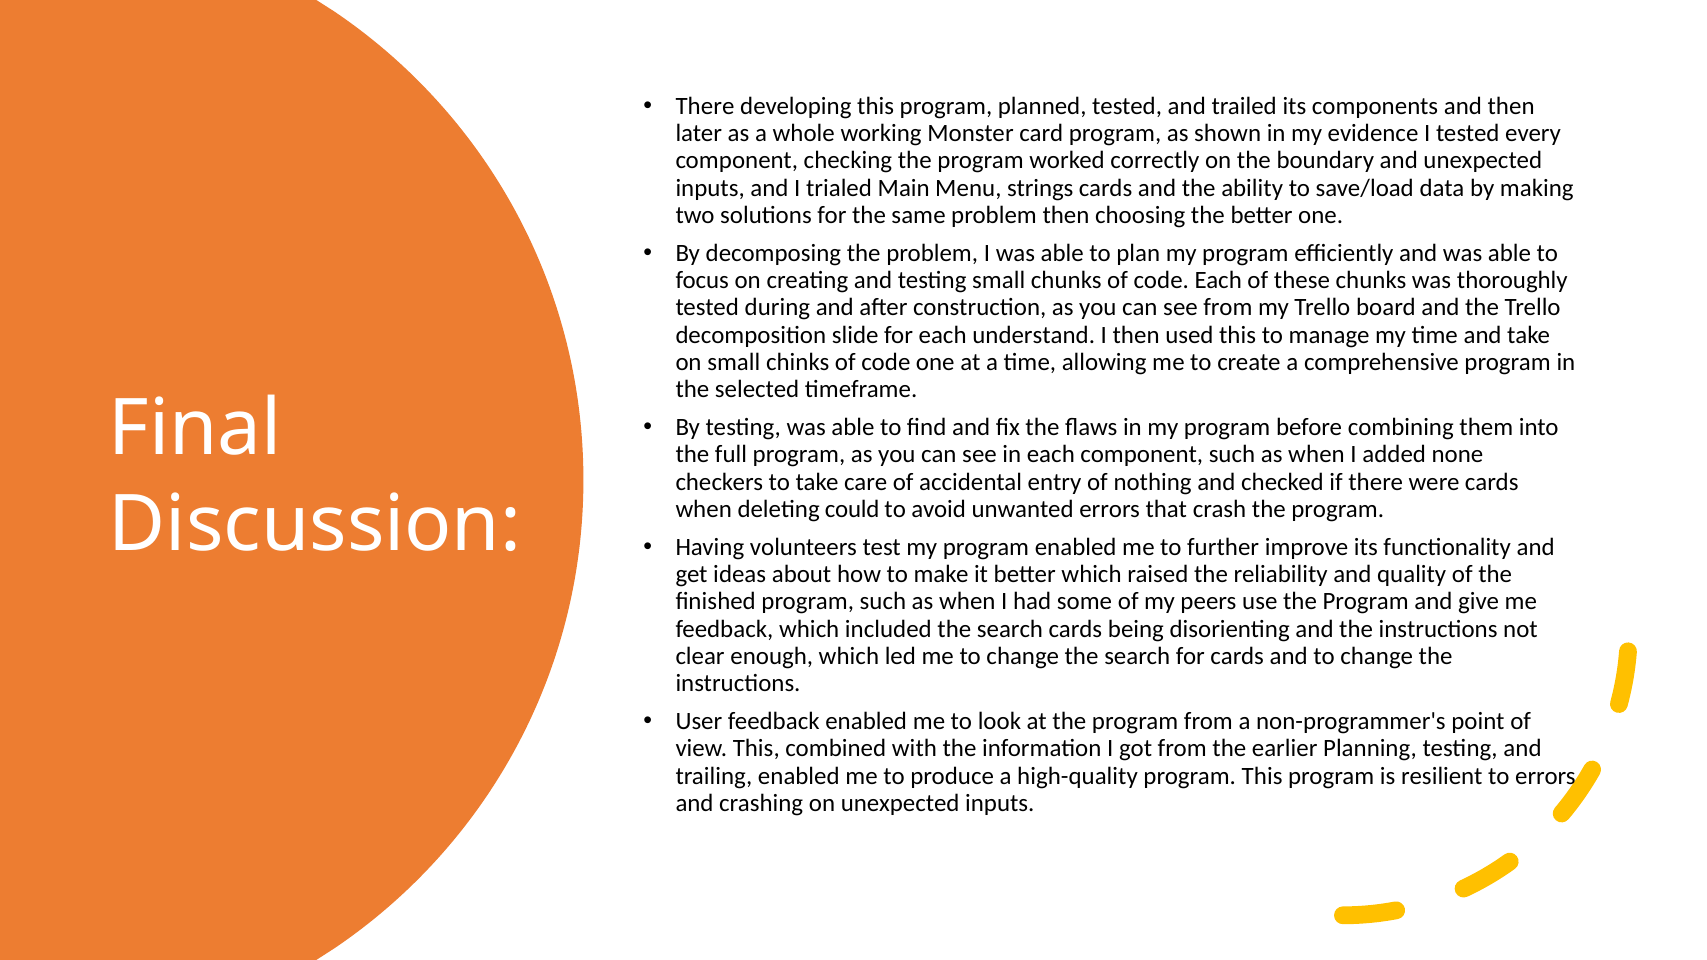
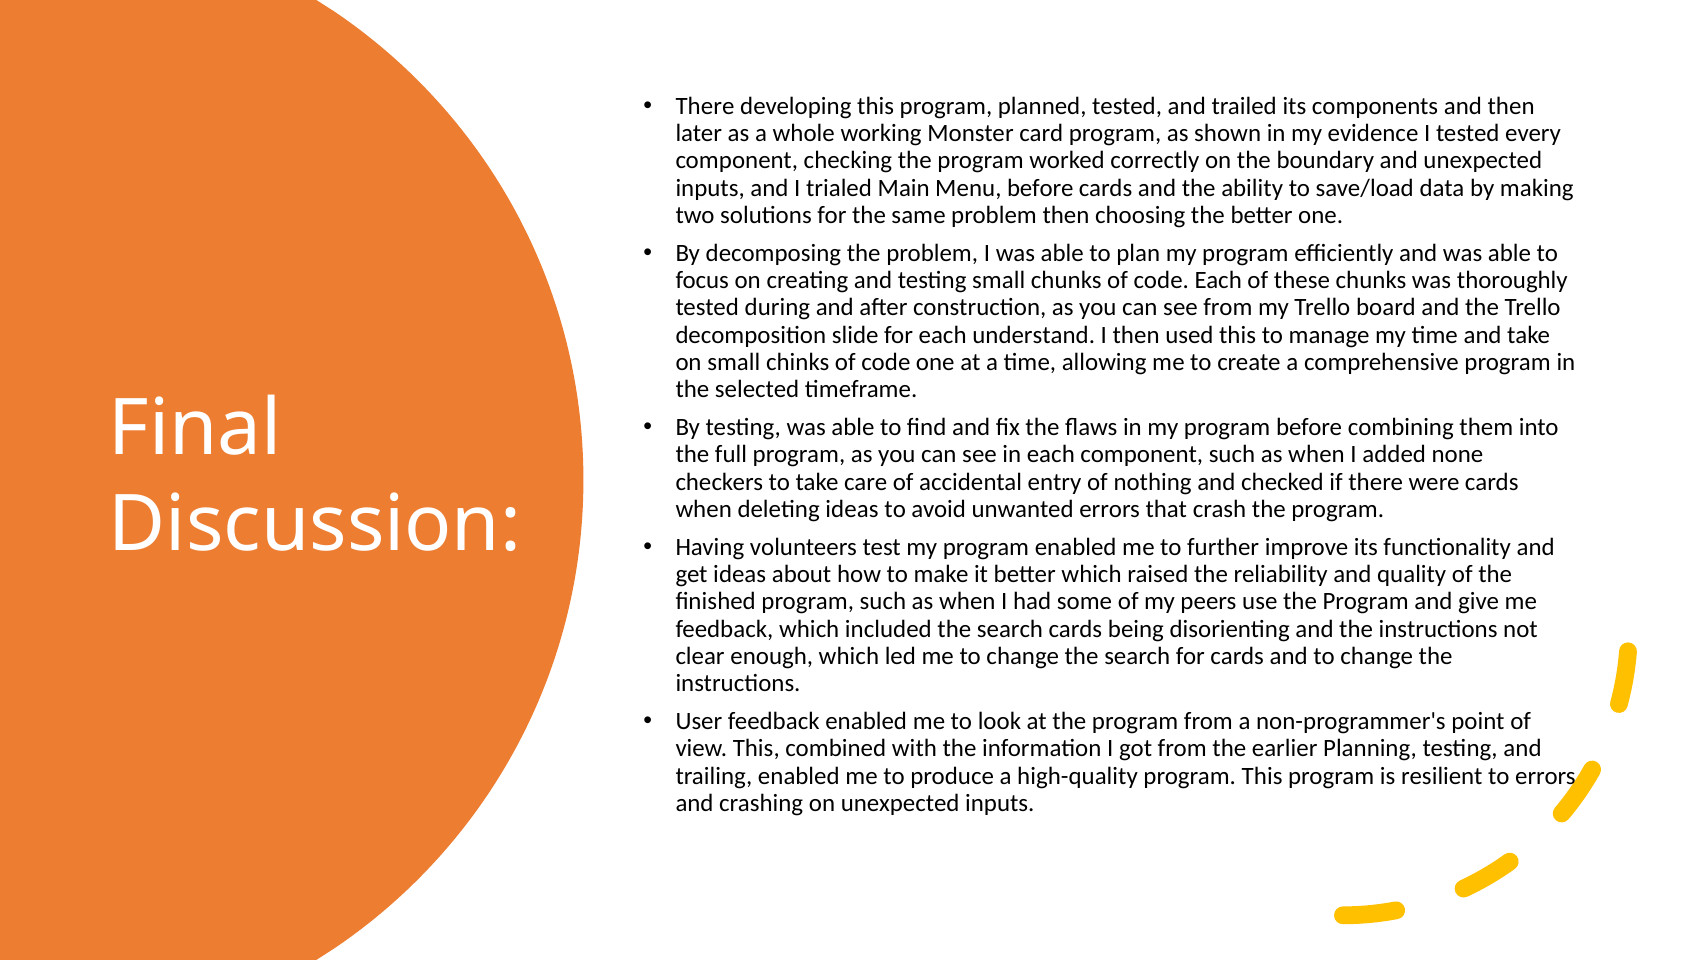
Menu strings: strings -> before (1040, 188)
deleting could: could -> ideas (852, 509)
